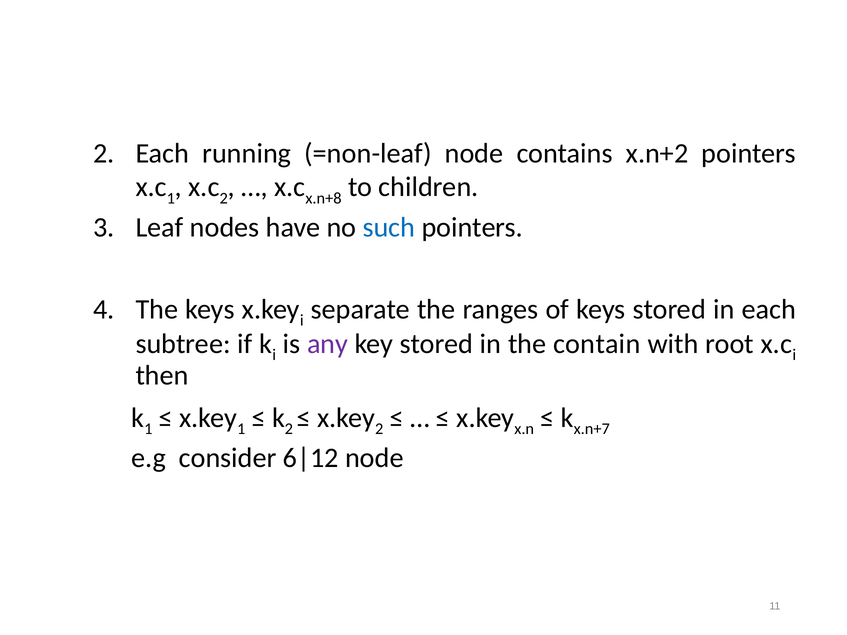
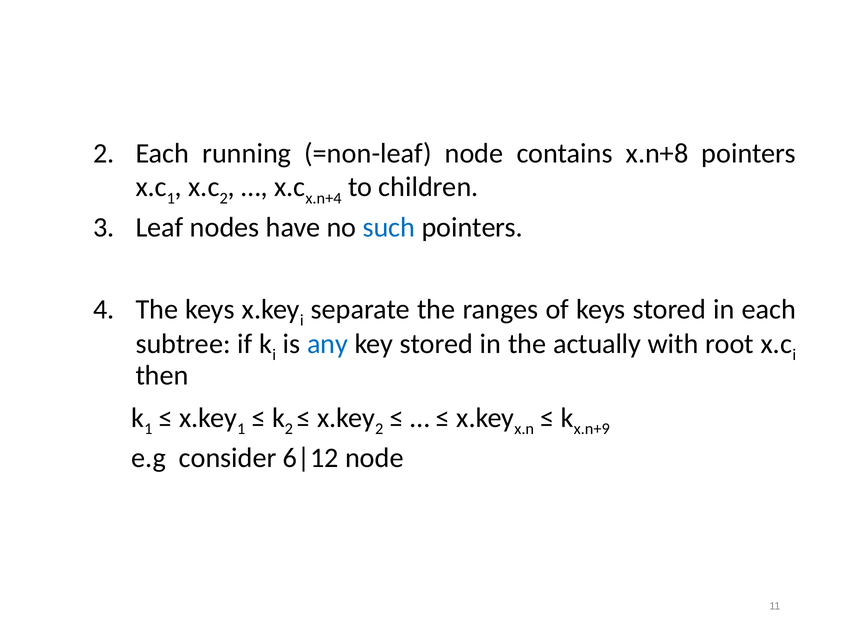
x.n+2: x.n+2 -> x.n+8 (657, 153)
x.n+8: x.n+8 -> x.n+4 (323, 198)
any colour: purple -> blue (328, 344)
contain: contain -> actually (597, 344)
x.n+7: x.n+7 -> x.n+9 (592, 429)
